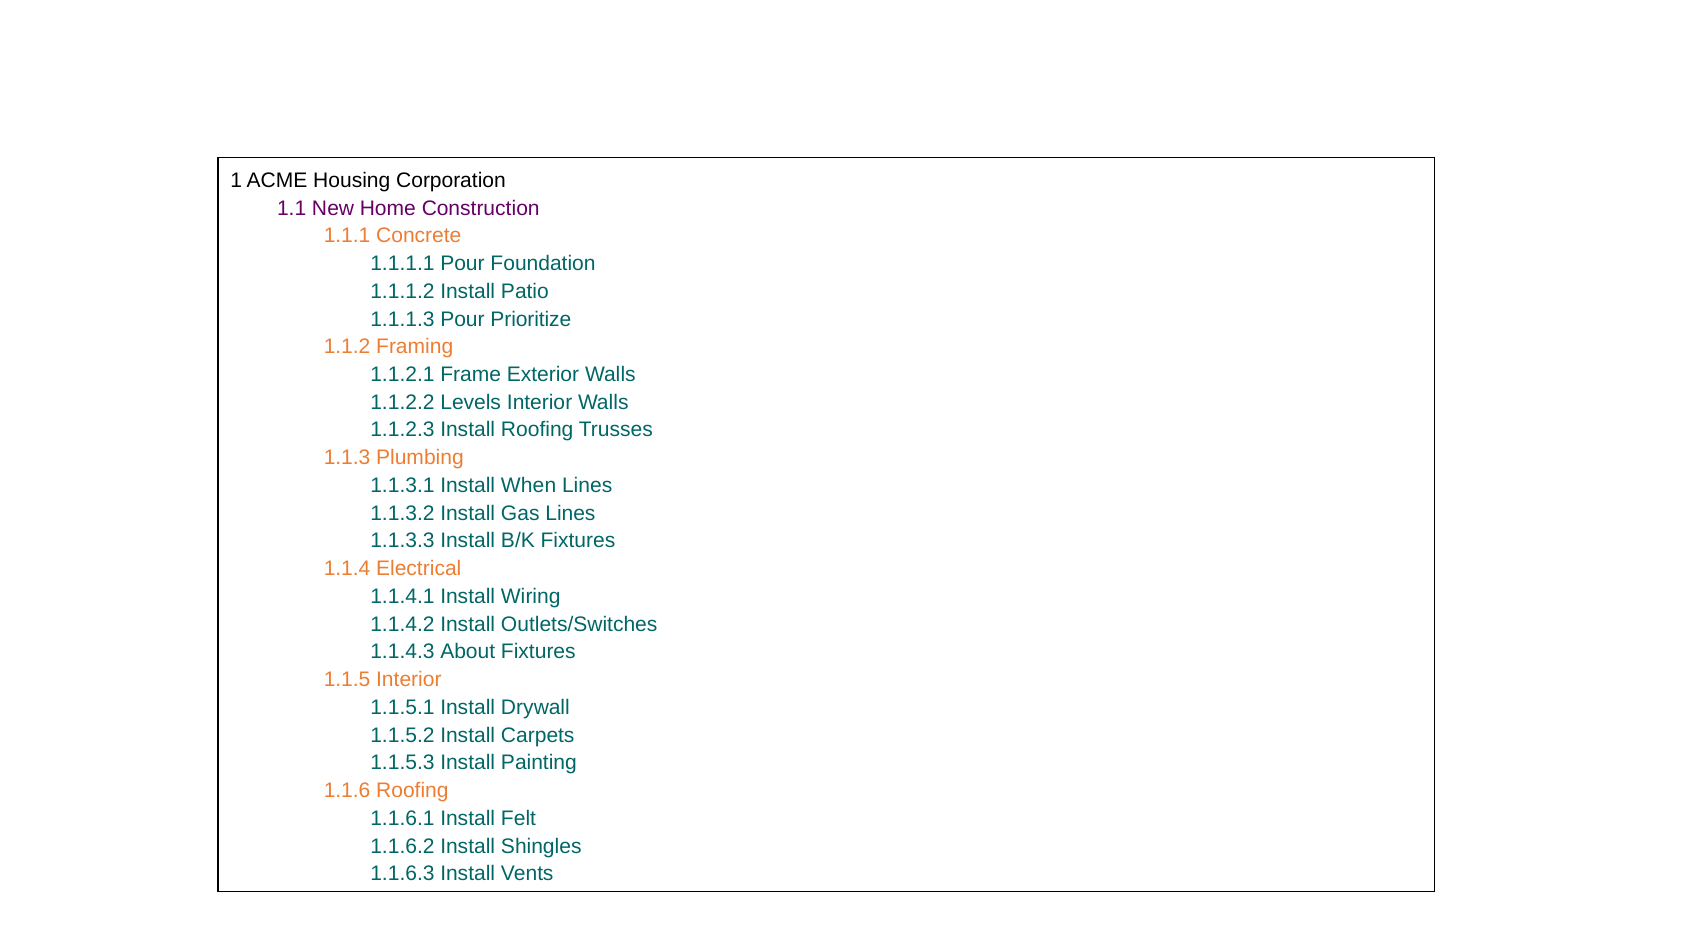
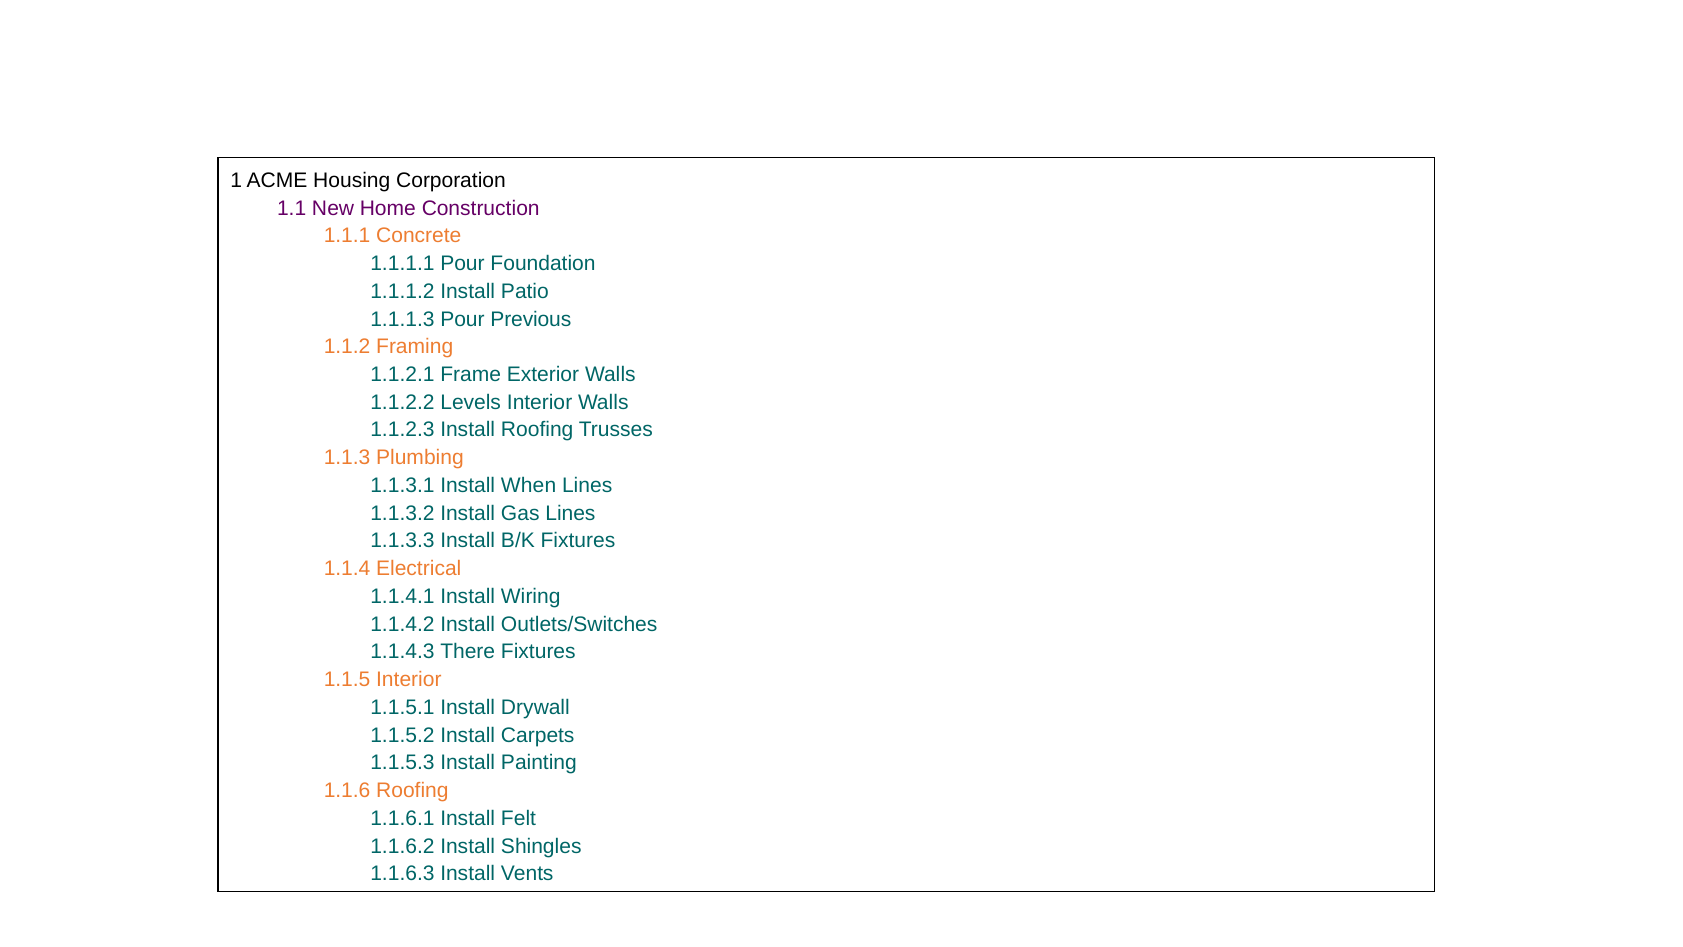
Prioritize: Prioritize -> Previous (531, 319)
About: About -> There (468, 652)
